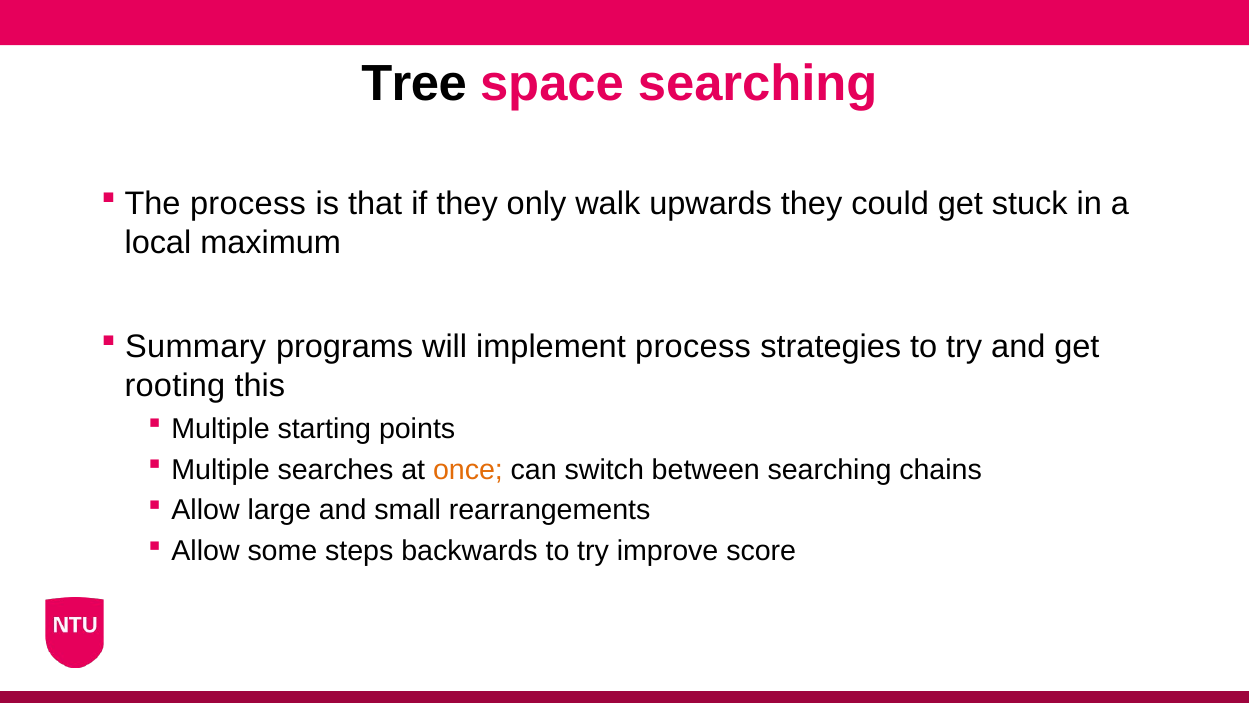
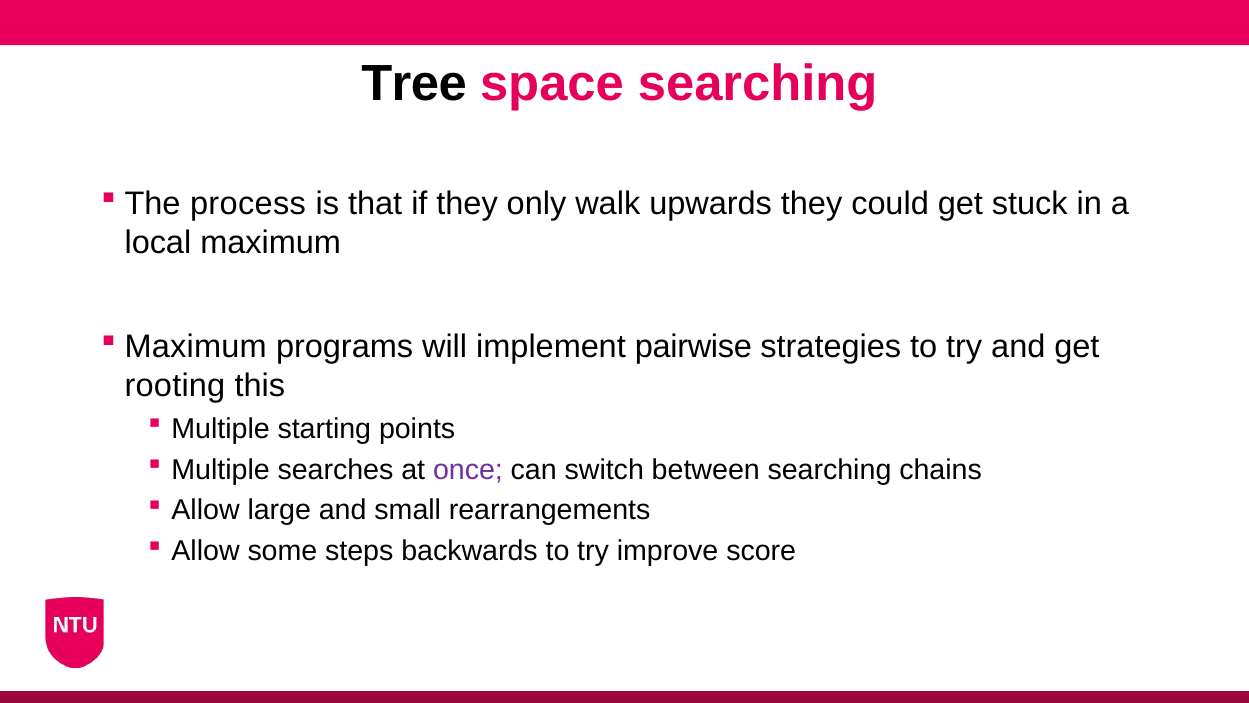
Summary: Summary -> Maximum (196, 347)
implement process: process -> pairwise (693, 347)
once colour: orange -> purple (468, 469)
